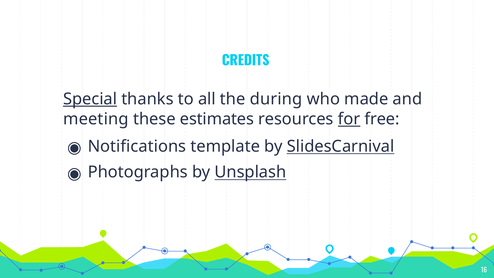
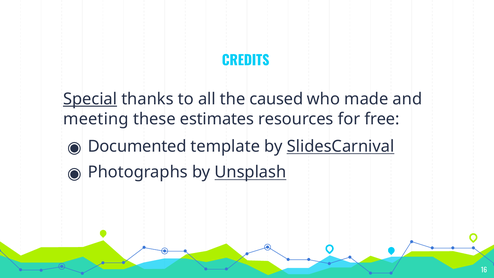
during: during -> caused (276, 99)
for underline: present -> none (349, 119)
Notifications: Notifications -> Documented (137, 146)
